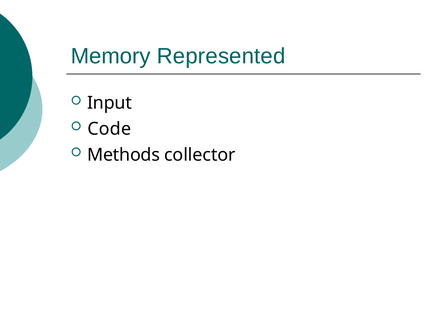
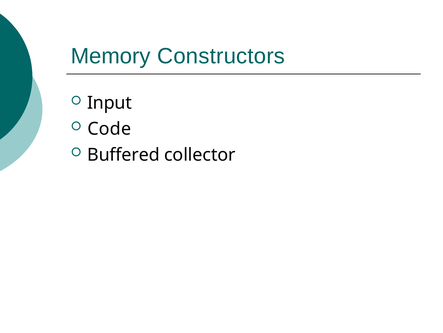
Represented: Represented -> Constructors (221, 56)
Methods: Methods -> Buffered (123, 154)
